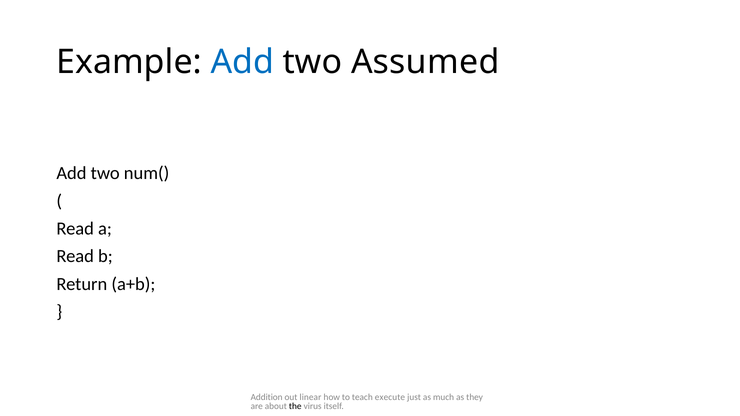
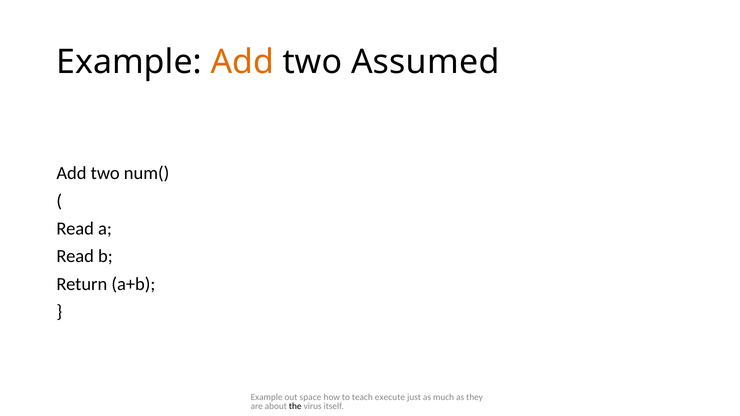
Add colour: blue -> orange (242, 62)
Addition: Addition -> Example (267, 397)
linear: linear -> space (310, 397)
